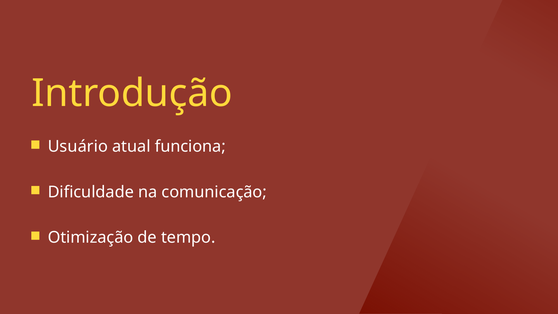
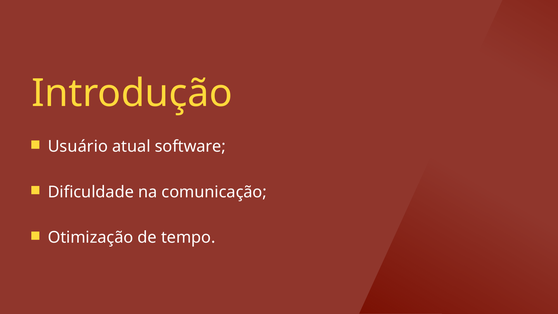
funciona: funciona -> software (190, 146)
